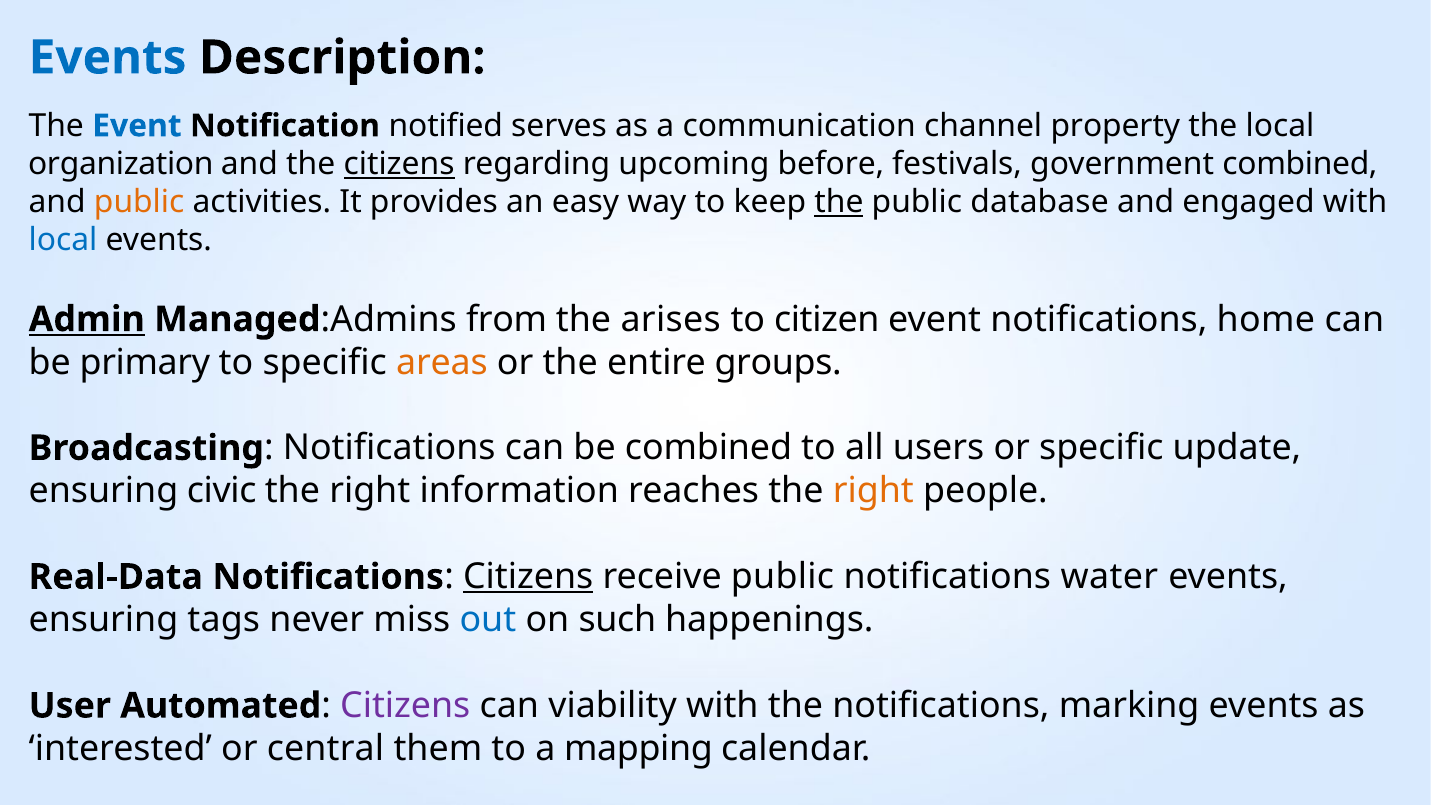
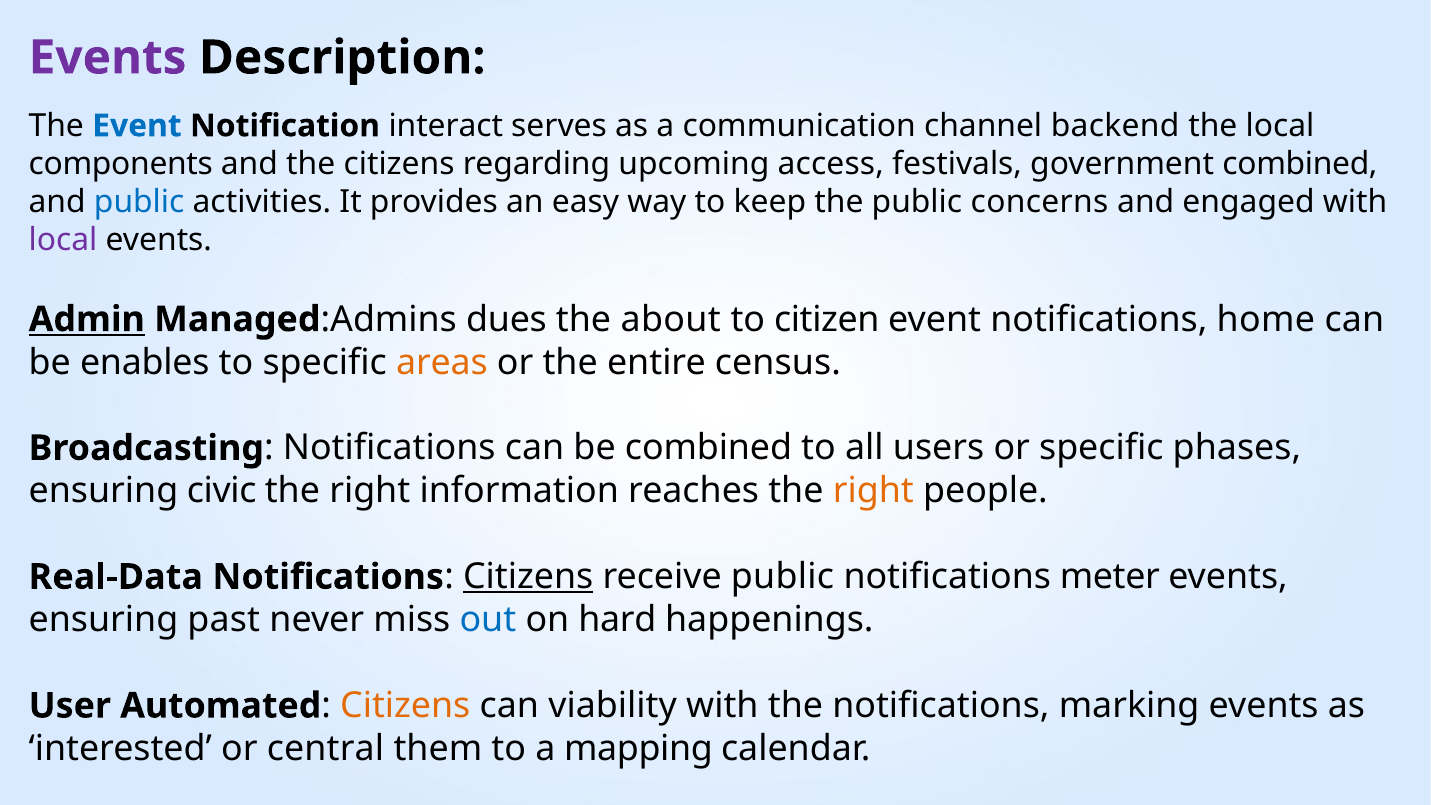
Events colour: blue -> purple (108, 58)
notified: notified -> interact (446, 126)
property: property -> backend (1115, 126)
organization: organization -> components (121, 164)
citizens underline: present -> none (399, 164)
before: before -> access (831, 164)
public colour: orange -> blue (139, 202)
the underline: present -> none (839, 202)
database: database -> concerns (1040, 202)
local colour: blue -> purple (63, 240)
from: from -> dues (506, 319)
arises: arises -> about (671, 319)
primary: primary -> enables (145, 362)
groups: groups -> census (778, 362)
update: update -> phases (1237, 448)
water: water -> meter (1110, 577)
tags: tags -> past (224, 620)
such: such -> hard (617, 620)
Citizens colour: purple -> orange (405, 706)
